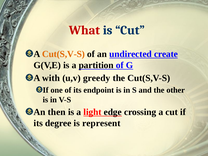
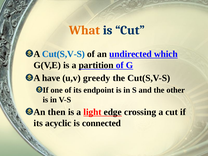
What colour: red -> orange (85, 30)
Cut(S,V-S colour: orange -> blue (63, 54)
create: create -> which (166, 54)
with: with -> have (51, 78)
degree: degree -> acyclic (58, 123)
represent: represent -> connected (101, 123)
